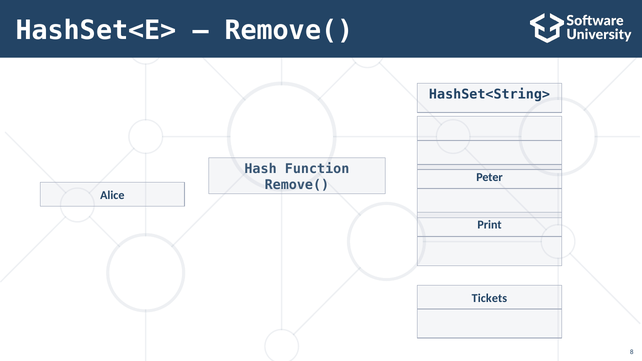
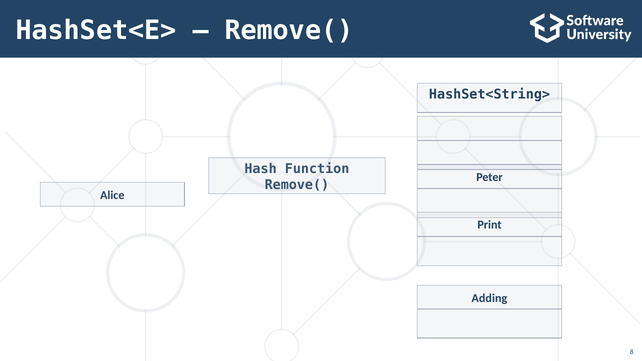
Tickets: Tickets -> Adding (489, 298)
